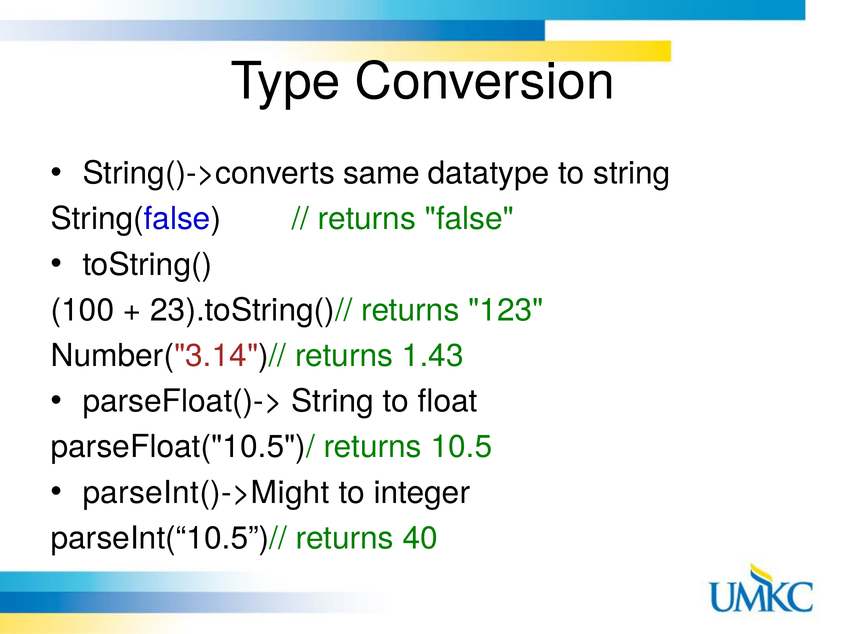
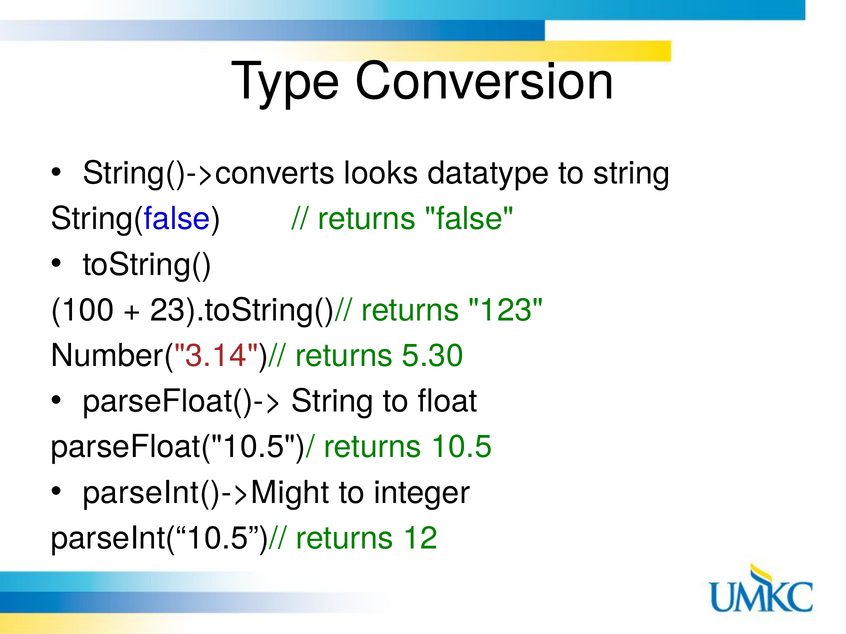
same: same -> looks (381, 174)
1.43: 1.43 -> 5.30 (433, 356)
40: 40 -> 12 (420, 539)
